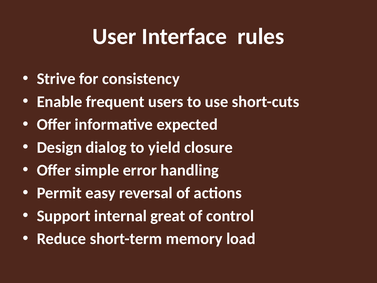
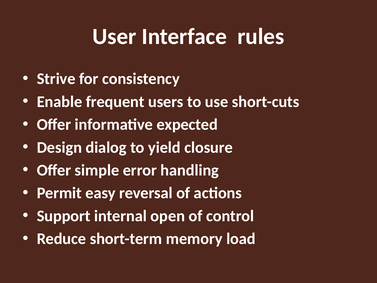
great: great -> open (168, 216)
